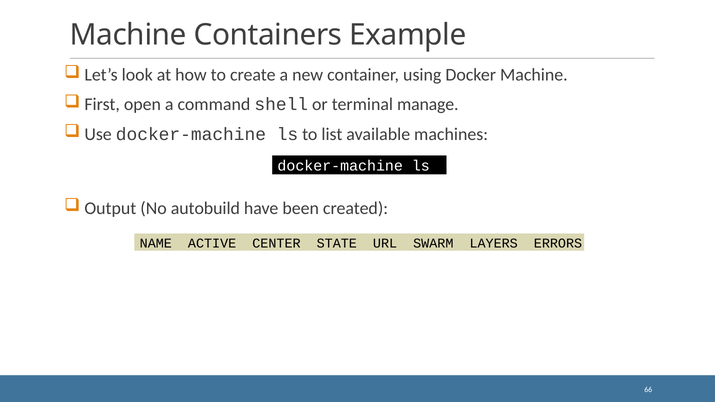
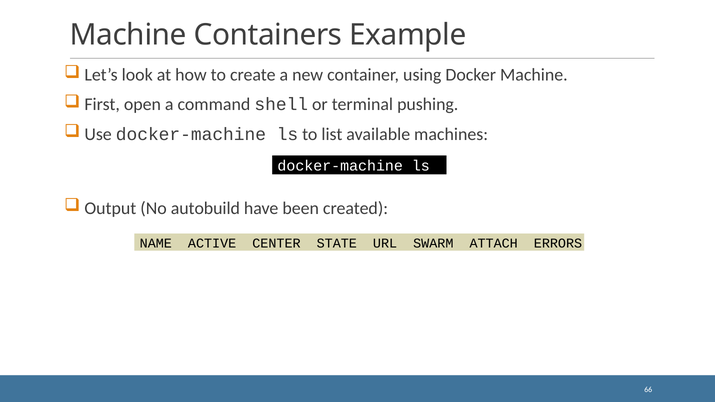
manage: manage -> pushing (428, 105)
LAYERS: LAYERS -> ATTACH (494, 244)
